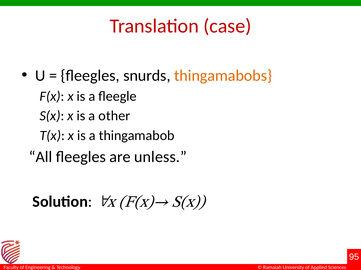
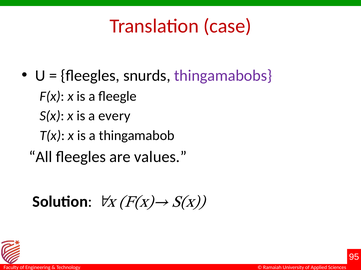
thingamabobs colour: orange -> purple (223, 76)
other: other -> every (114, 116)
unless: unless -> values (160, 157)
